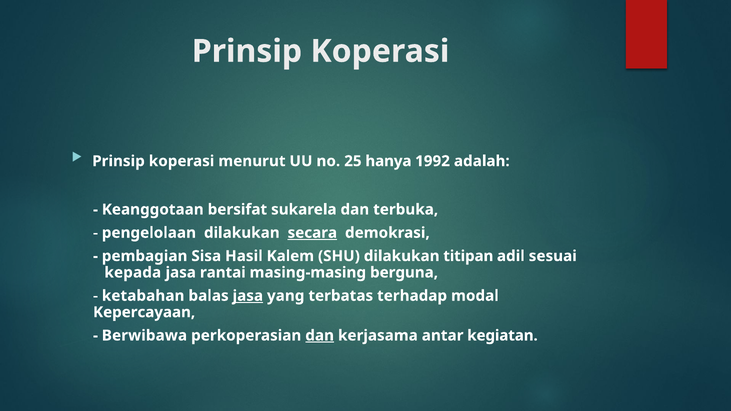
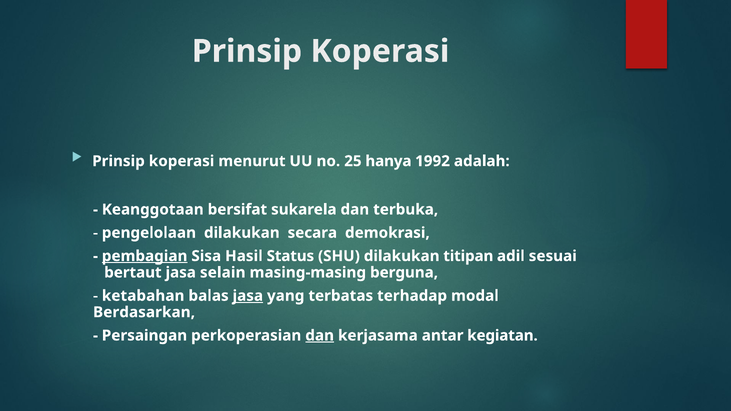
secara underline: present -> none (312, 233)
pembagian underline: none -> present (145, 256)
Kalem: Kalem -> Status (290, 256)
kepada: kepada -> bertaut (133, 273)
rantai: rantai -> selain (223, 273)
Kepercayaan: Kepercayaan -> Berdasarkan (144, 312)
Berwibawa: Berwibawa -> Persaingan (144, 336)
